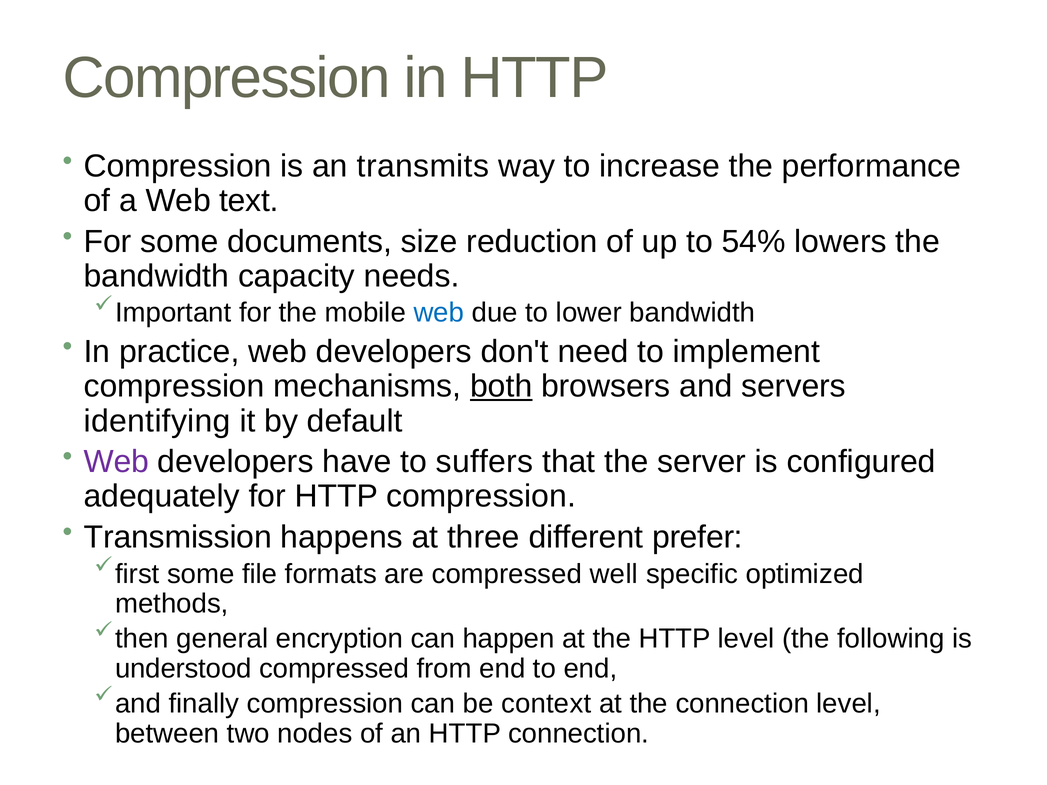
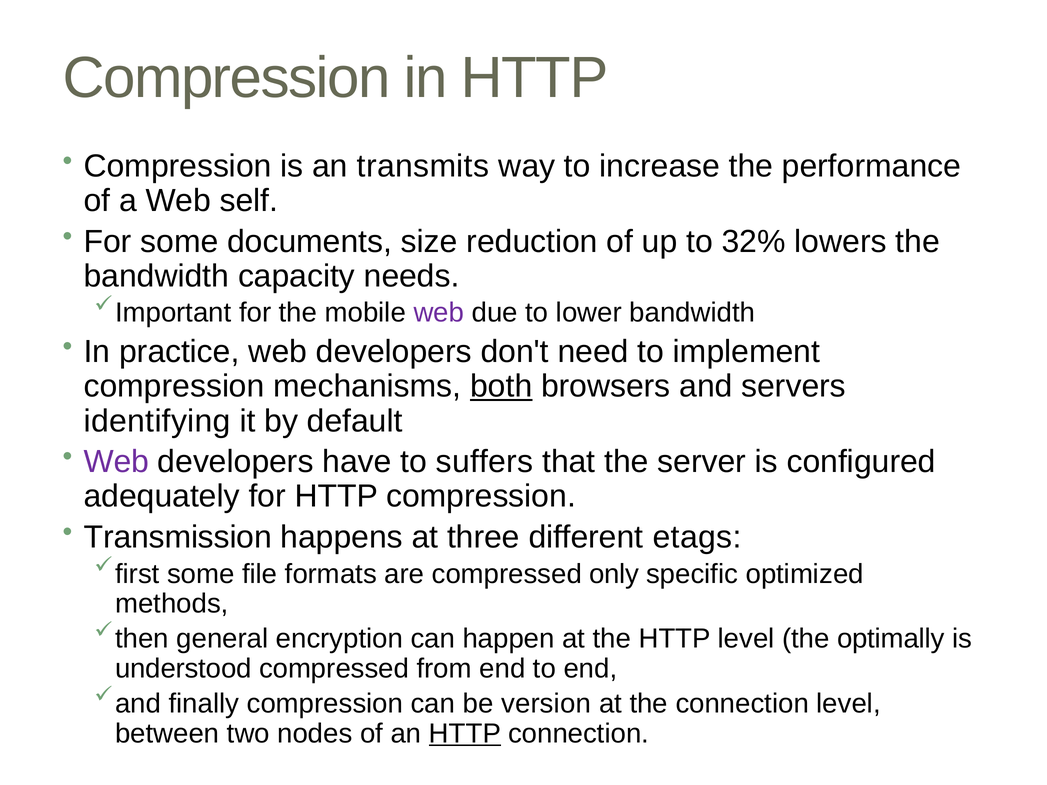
text: text -> self (249, 201)
54%: 54% -> 32% (754, 242)
web colour: blue -> purple (439, 313)
prefer: prefer -> etags (697, 537)
well: well -> only (614, 574)
following: following -> optimally (891, 639)
context: context -> version (546, 704)
HTTP underline: none -> present (465, 734)
